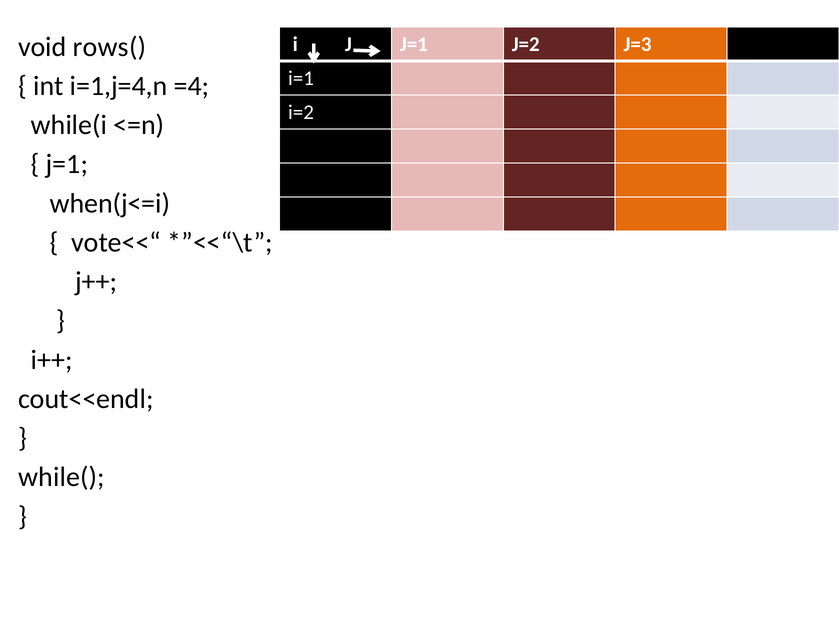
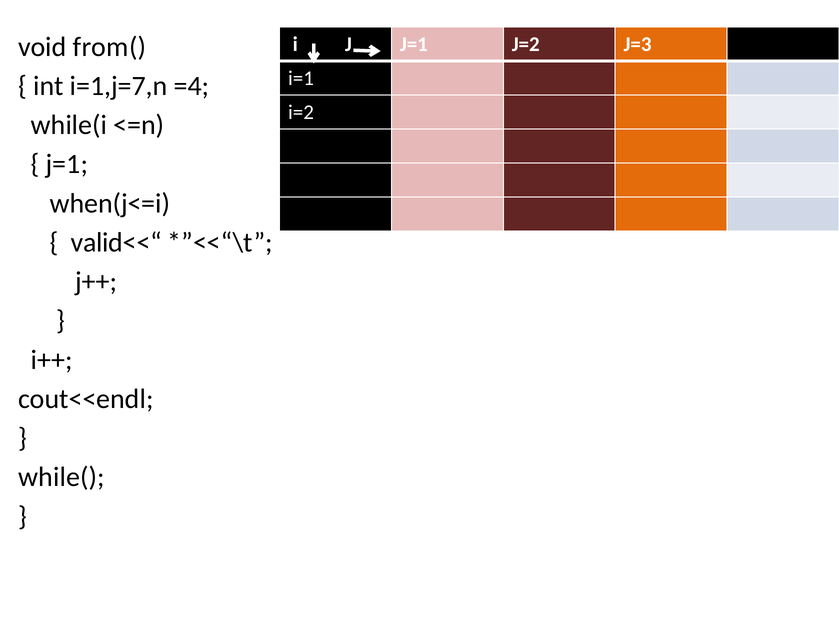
rows(: rows( -> from( (109, 47)
i=1,j=4,n: i=1,j=4,n -> i=1,j=7,n (119, 86)
vote<<“: vote<<“ -> valid<<“ (116, 243)
